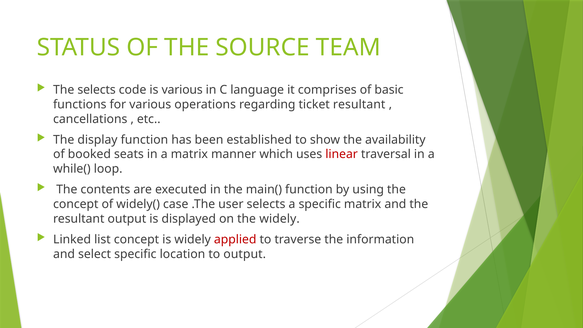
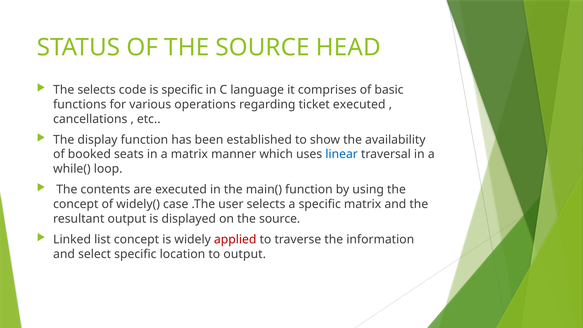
TEAM: TEAM -> HEAD (348, 48)
is various: various -> specific (182, 90)
ticket resultant: resultant -> executed (359, 104)
linear colour: red -> blue (342, 154)
on the widely: widely -> source (280, 219)
